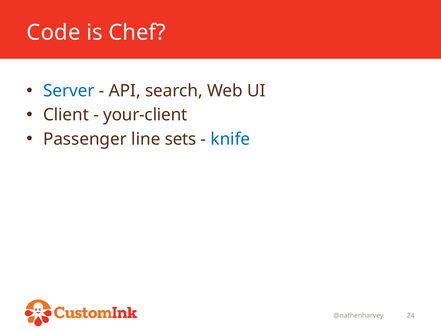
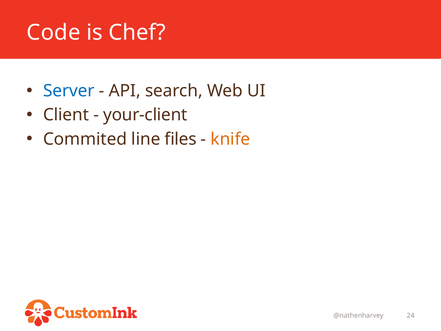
Passenger: Passenger -> Commited (85, 139)
sets: sets -> files (181, 139)
knife colour: blue -> orange (230, 139)
